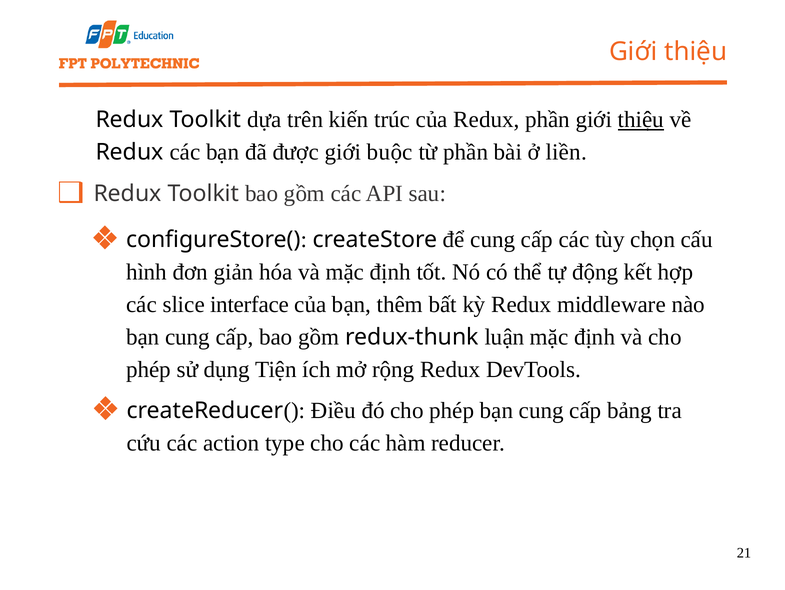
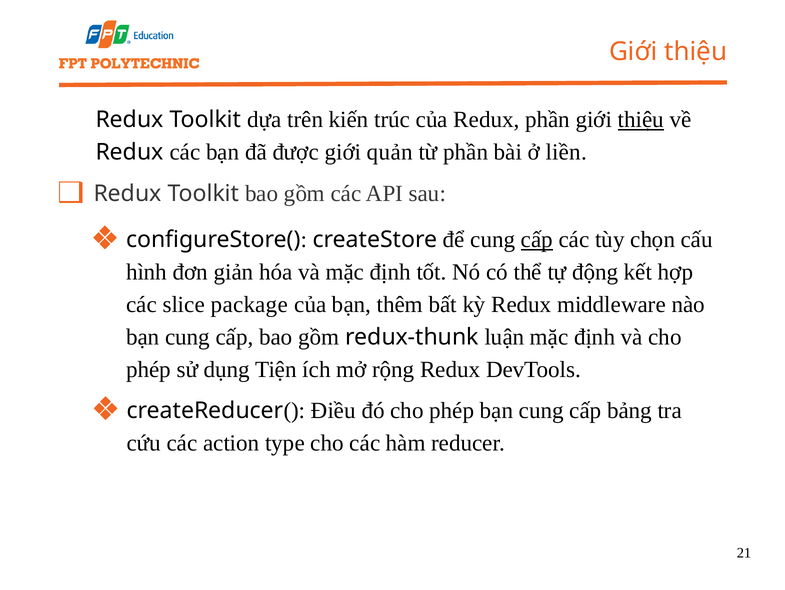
buộc: buộc -> quản (390, 152)
cấp underline: none -> present (537, 240)
interface: interface -> package (249, 305)
